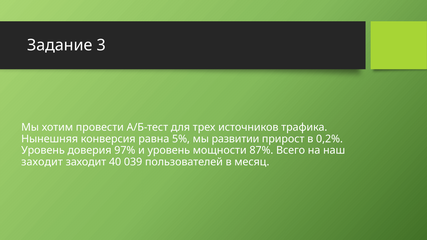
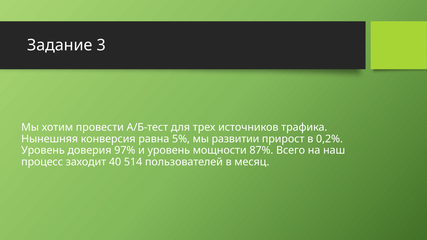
заходит: заходит -> процесс (42, 162)
039: 039 -> 514 (133, 162)
